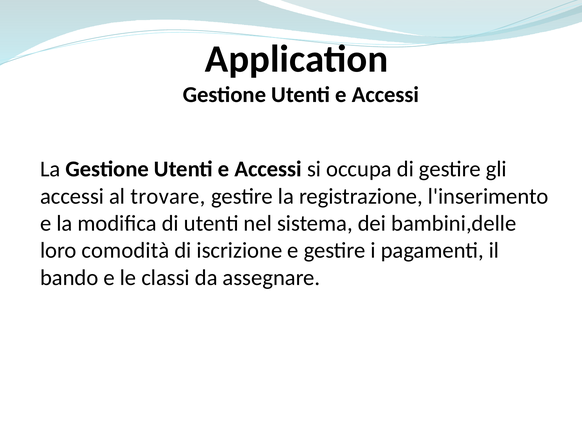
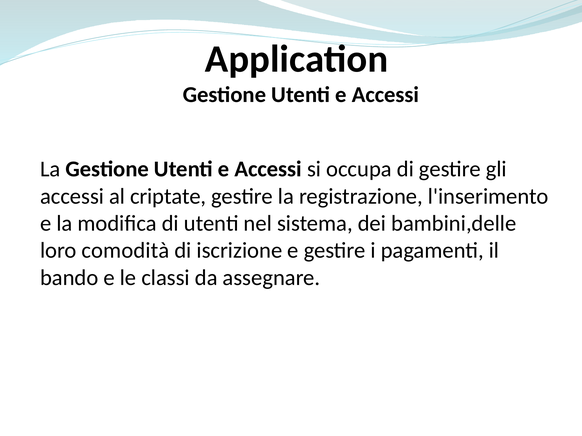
trovare: trovare -> criptate (168, 196)
